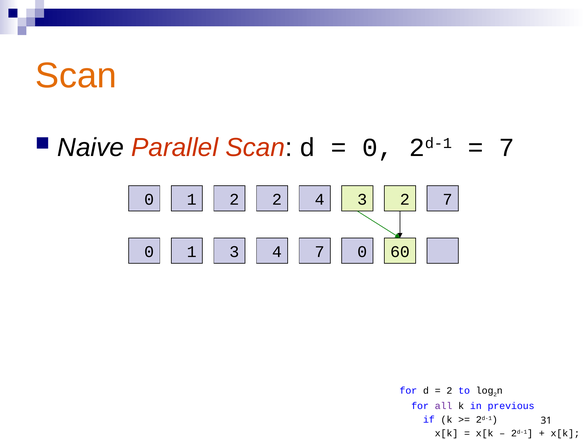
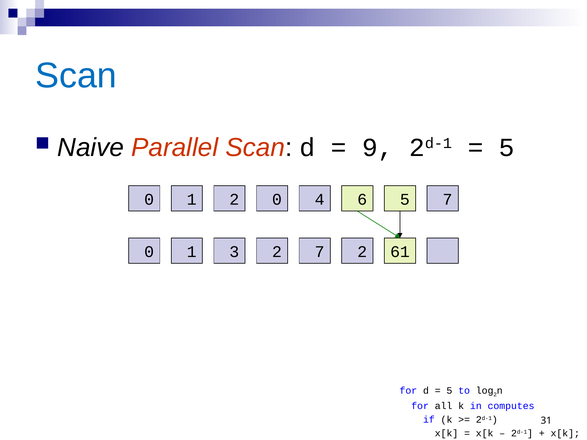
Scan colour: orange -> blue (76, 76)
0: 0 -> 9 (378, 148)
7: 7 -> 5 (507, 148)
2 2: 2 -> 0 (277, 200)
1 3: 3 -> 6 (362, 200)
4 2: 2 -> 5 (405, 200)
3 4: 4 -> 2 (277, 252)
1 0: 0 -> 2 (362, 252)
60: 60 -> 61 (400, 252)
2: 2 -> 5 (449, 391)
all colour: purple -> black (444, 406)
previous: previous -> computes (511, 406)
